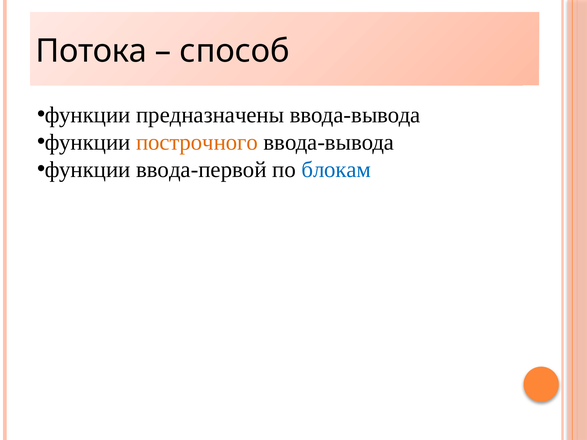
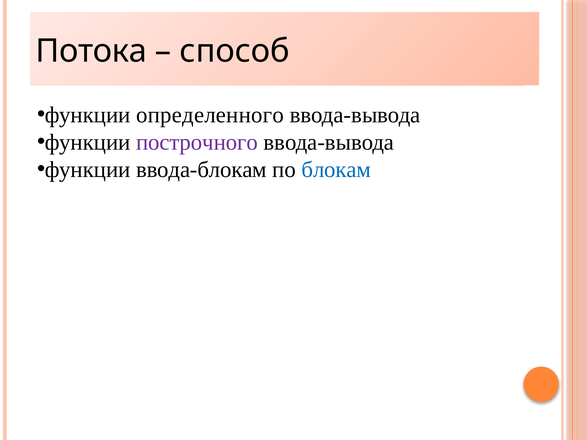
предназначены: предназначены -> определенного (210, 115)
построчного colour: orange -> purple (197, 142)
ввода-первой: ввода-первой -> ввода-блокам (201, 170)
